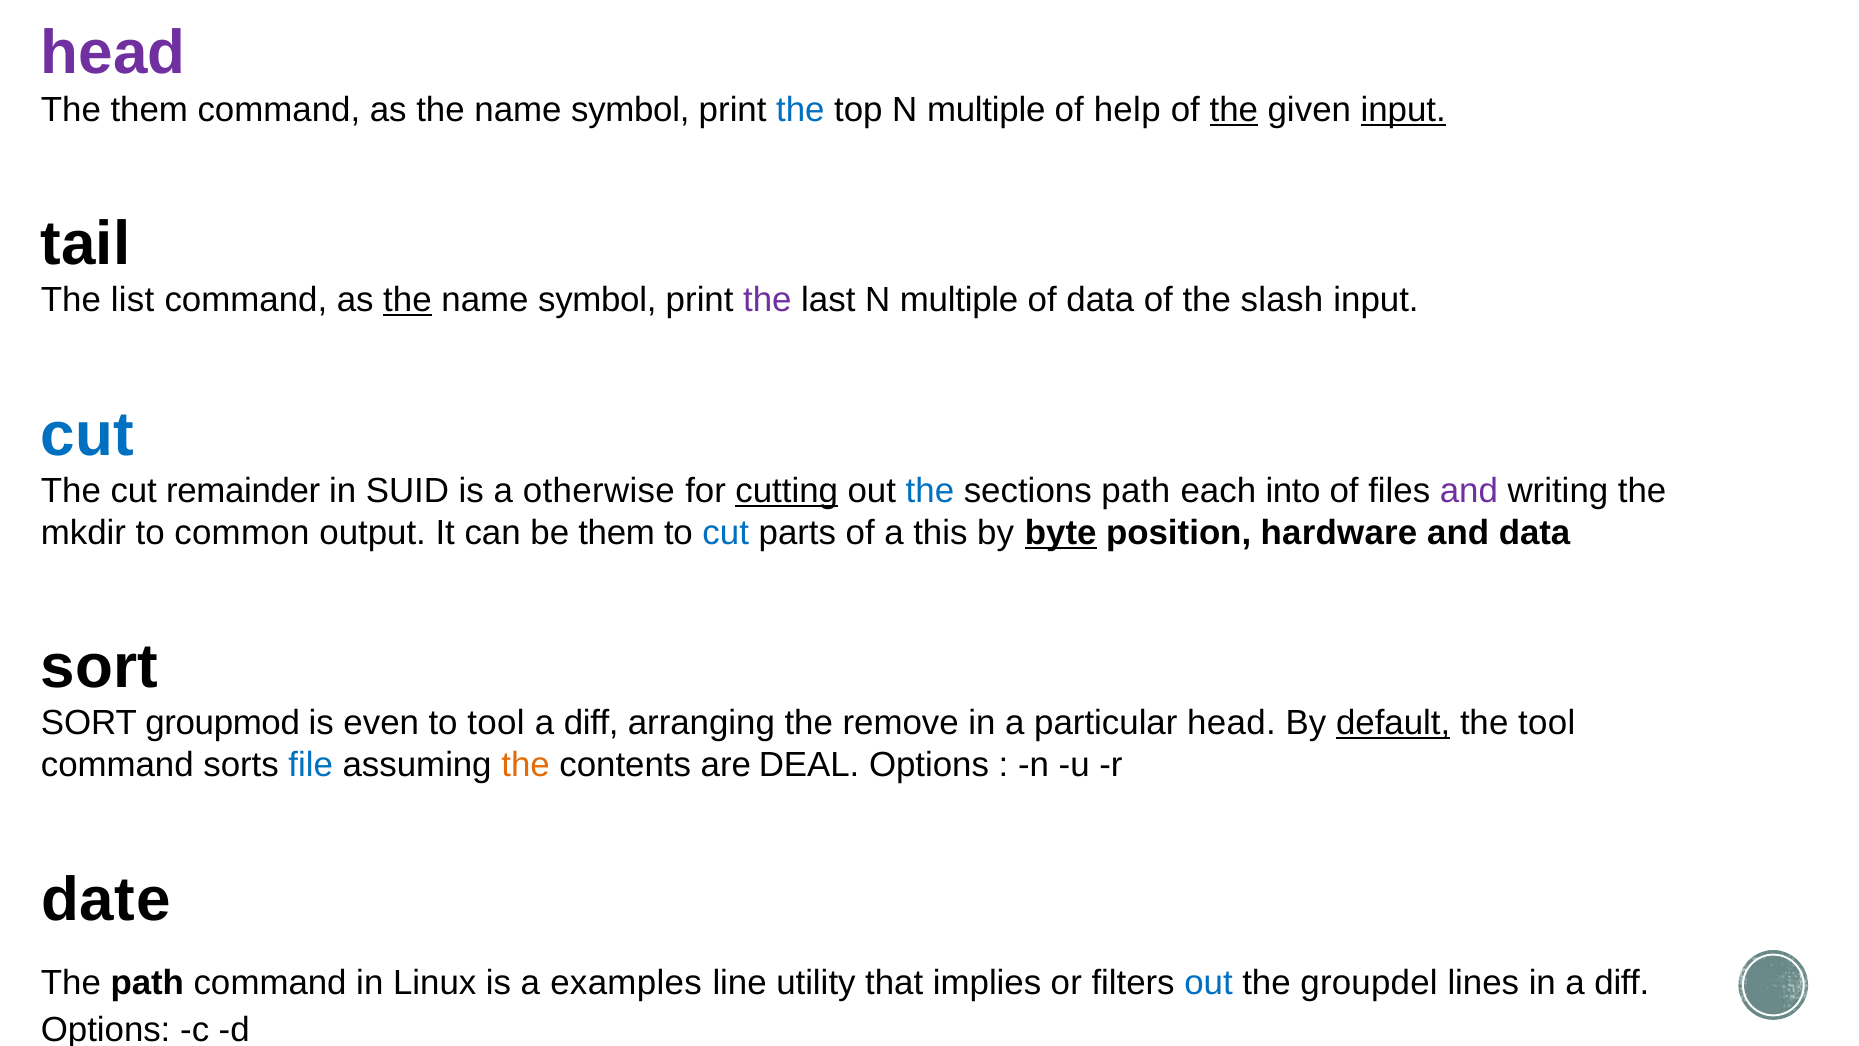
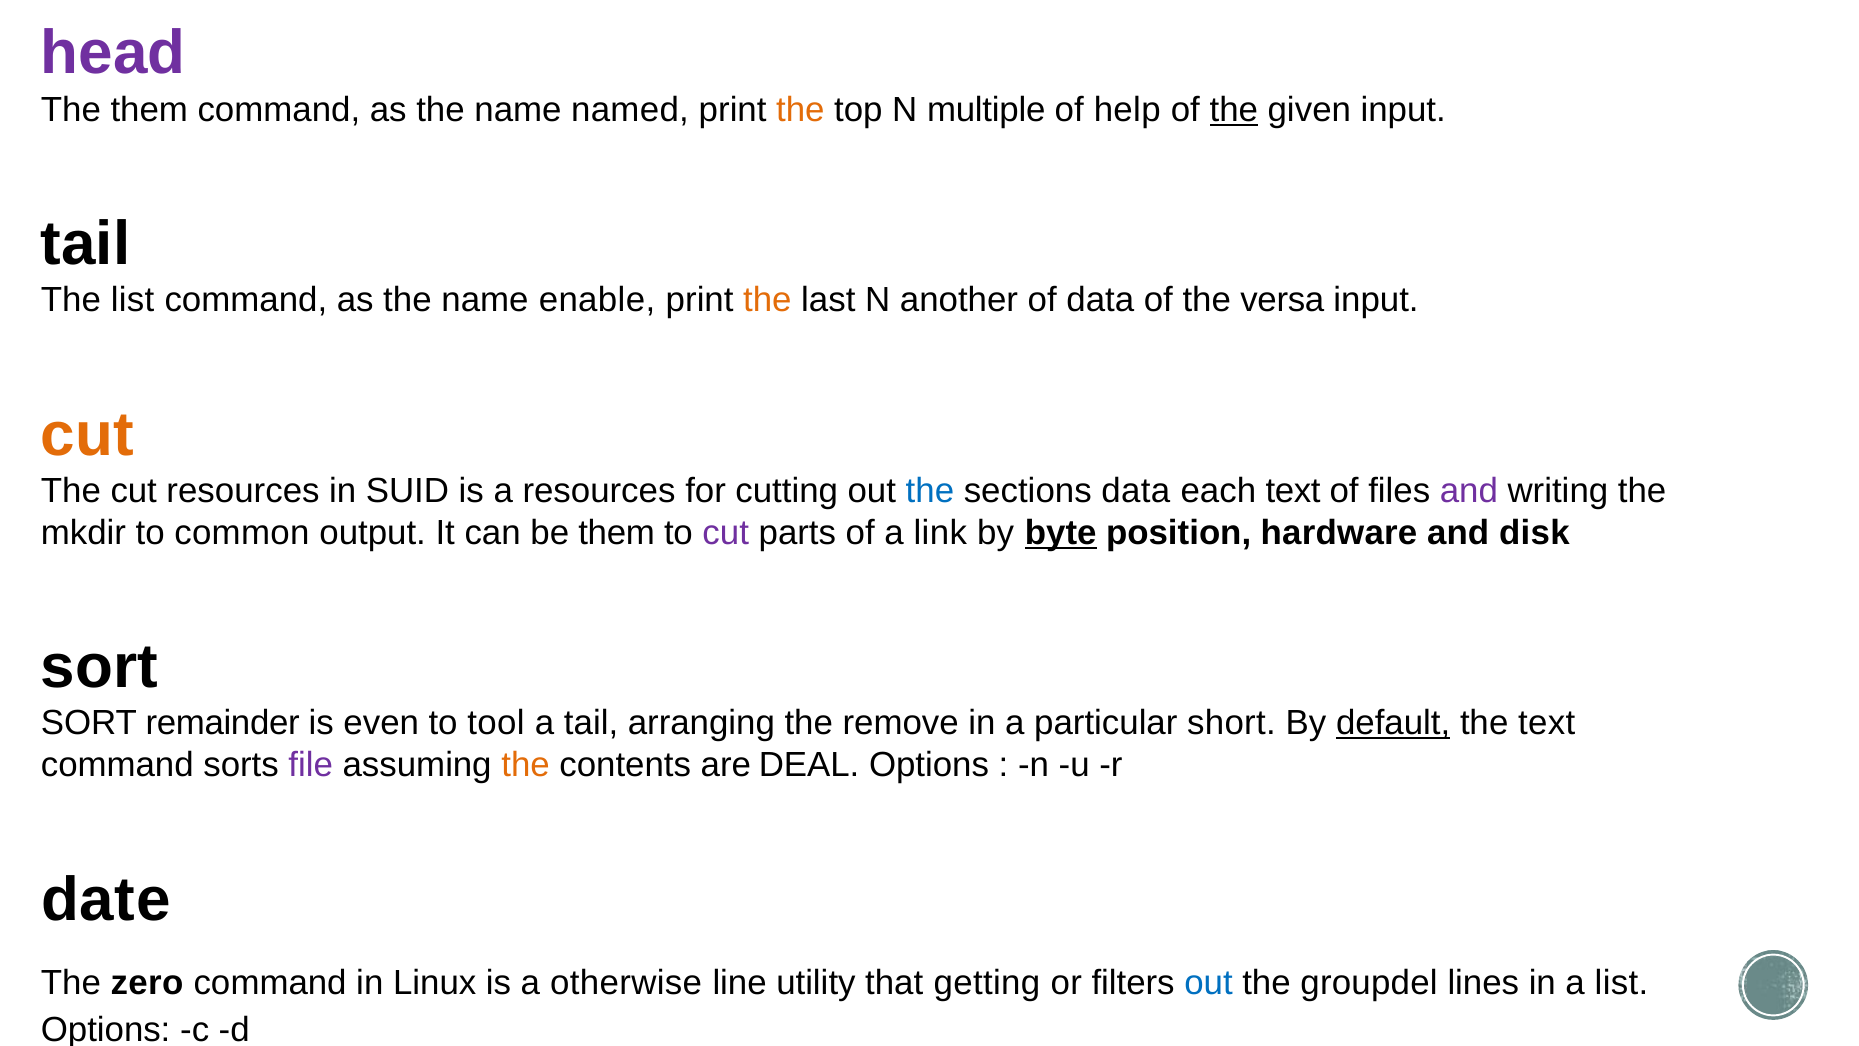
symbol: symbol -> named (630, 110)
the colour: blue -> orange (800, 110)
input underline: present -> none (1403, 110)
the underline: present -> none (407, 300)
symbol: symbol -> enable (597, 300)
the colour: purple -> orange (767, 300)
last N multiple: multiple -> another (959, 300)
slash: slash -> versa (1282, 300)
cut colour: blue -> orange (87, 435)
cut remainder: remainder -> resources (243, 491)
a otherwise: otherwise -> resources (599, 491)
cutting underline: present -> none (787, 491)
sections path: path -> data (1136, 491)
each into: into -> text (1293, 491)
cut colour: blue -> purple (726, 533)
this: this -> link (940, 533)
and data: data -> disk (1534, 533)
groupmod: groupmod -> remainder (223, 723)
diff: diff -> tail (591, 723)
particular head: head -> short (1231, 723)
the tool: tool -> text (1547, 723)
file colour: blue -> purple (311, 765)
The path: path -> zero (147, 983)
examples: examples -> otherwise (626, 983)
implies: implies -> getting (987, 983)
in a diff: diff -> list (1621, 983)
